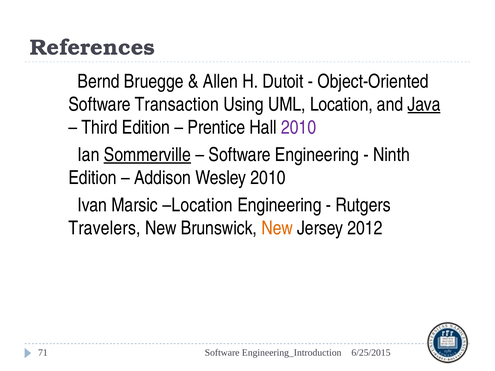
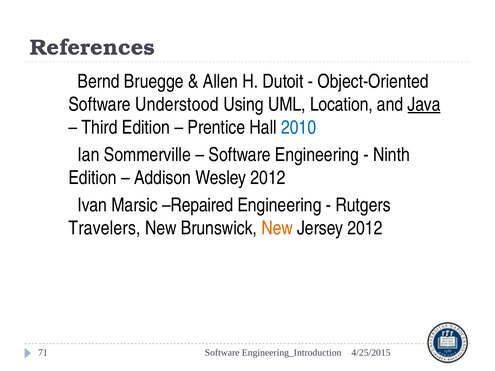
Transaction: Transaction -> Understood (177, 104)
2010 colour: purple -> blue (299, 128)
Sommerville underline: present -> none (147, 155)
Wesley 2010: 2010 -> 2012 (268, 178)
Marsic Location: Location -> Repaired (198, 205)
6/25/2015: 6/25/2015 -> 4/25/2015 (371, 353)
